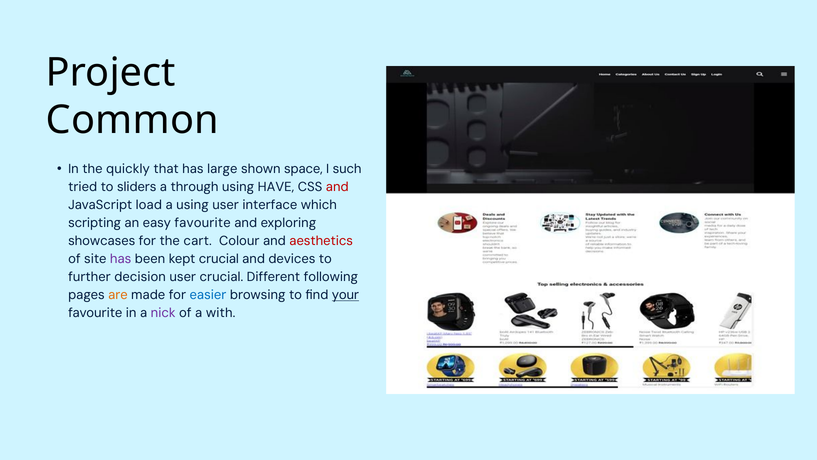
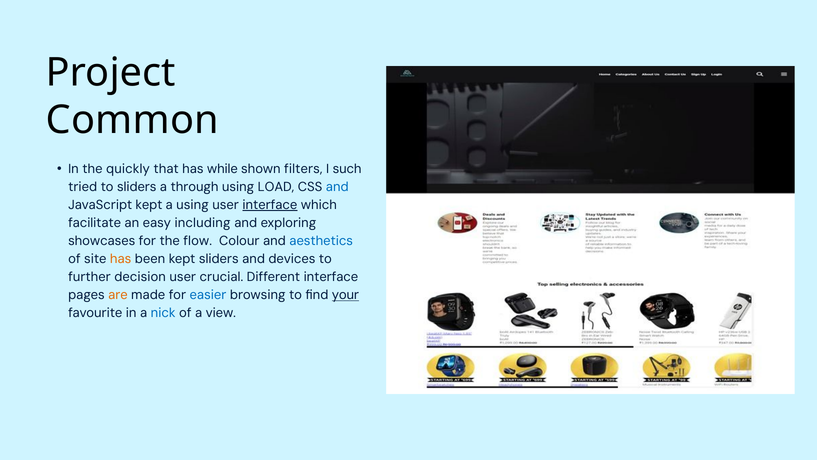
large: large -> while (222, 169)
space: space -> filters (303, 169)
HAVE: HAVE -> LOAD (276, 187)
and colour: red -> blue (337, 187)
JavaScript load: load -> kept (149, 205)
interface underline: none -> present (270, 205)
scripting: scripting -> facilitate (95, 223)
easy favourite: favourite -> including (203, 223)
cart: cart -> flow (198, 241)
aesthetics colour: red -> blue (321, 241)
has colour: purple -> orange (121, 259)
kept crucial: crucial -> sliders (219, 259)
Different following: following -> interface (331, 277)
nick colour: purple -> blue (163, 313)
with: with -> view (221, 313)
